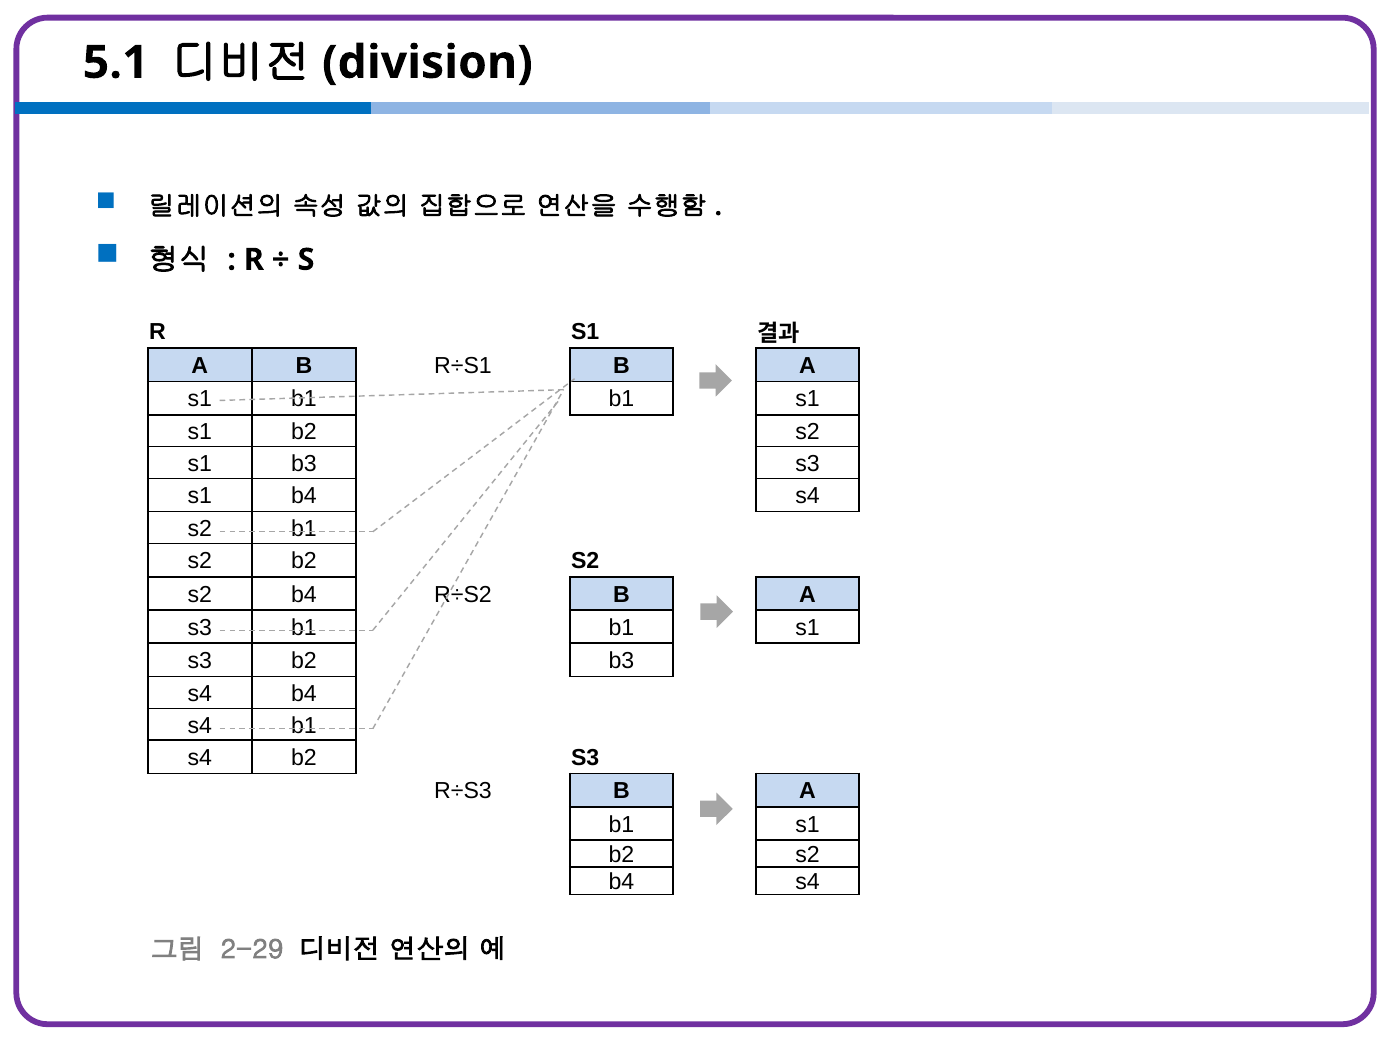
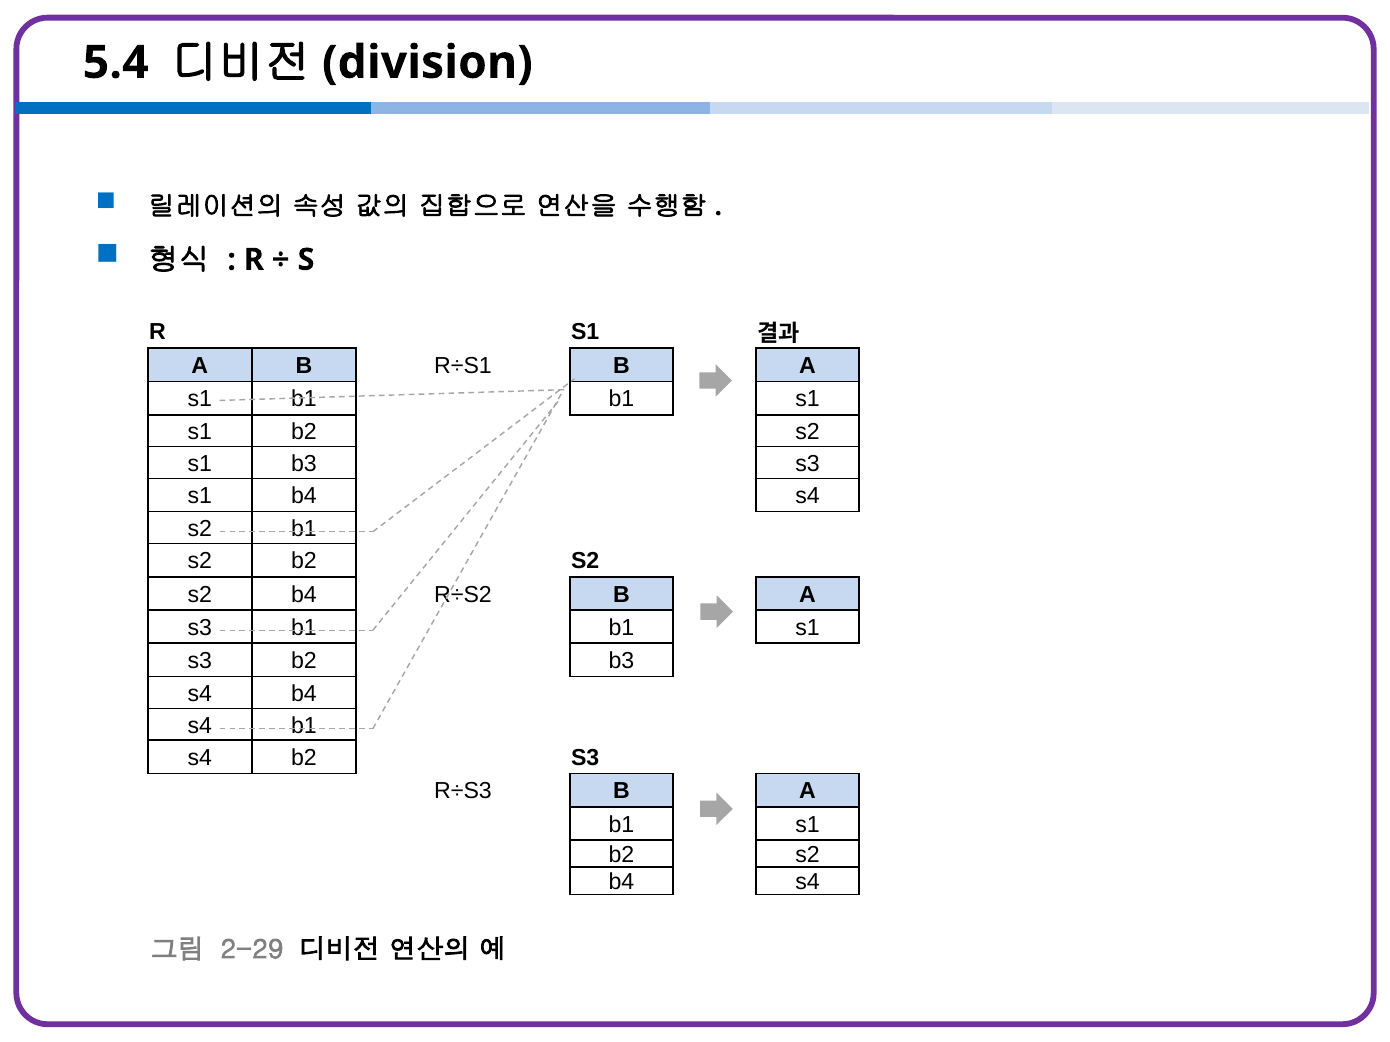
5.1: 5.1 -> 5.4 (116, 63)
